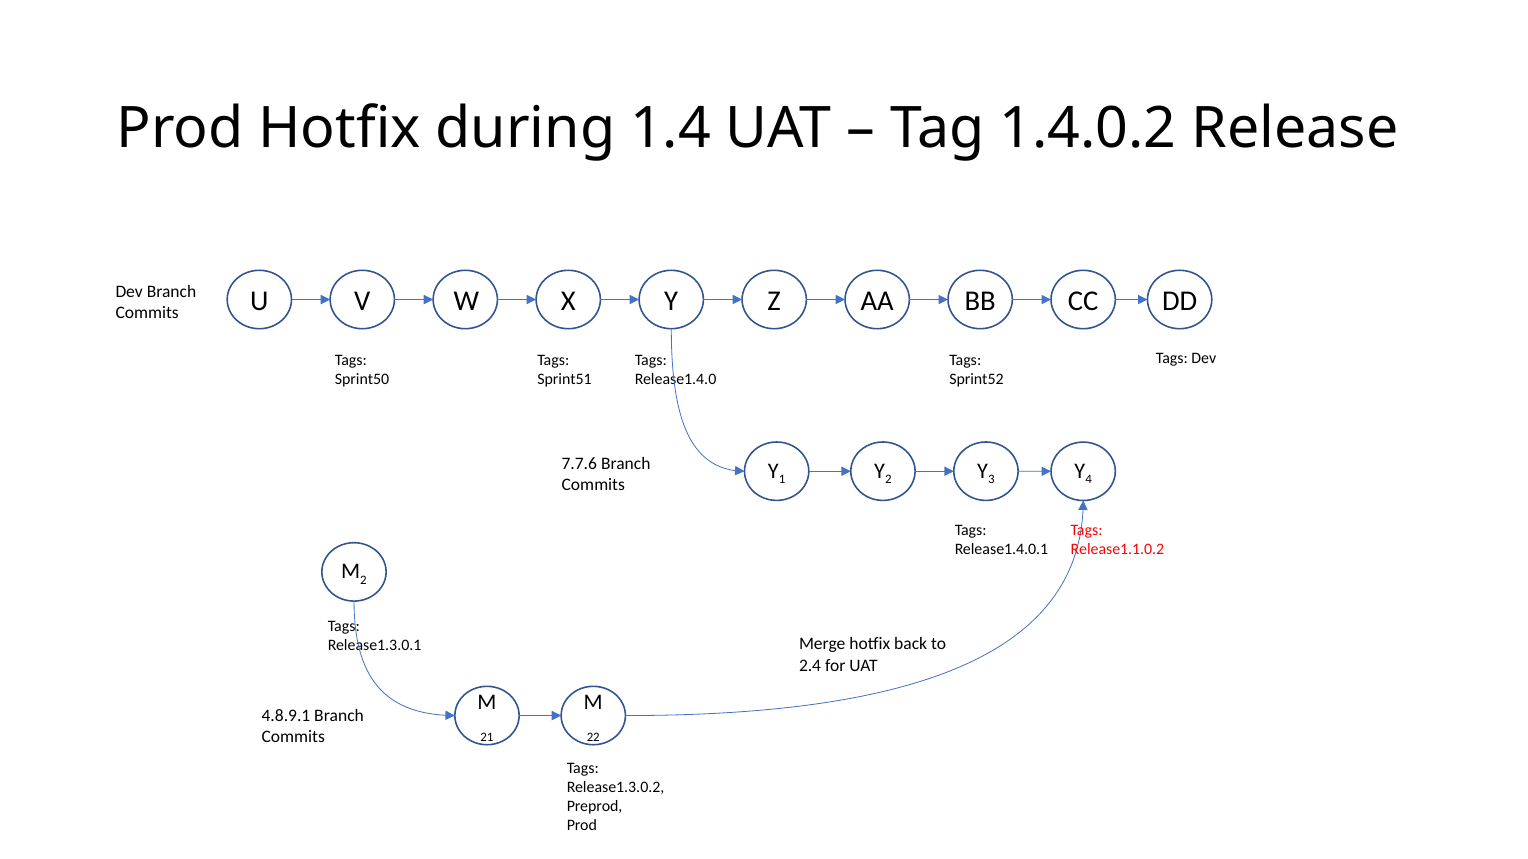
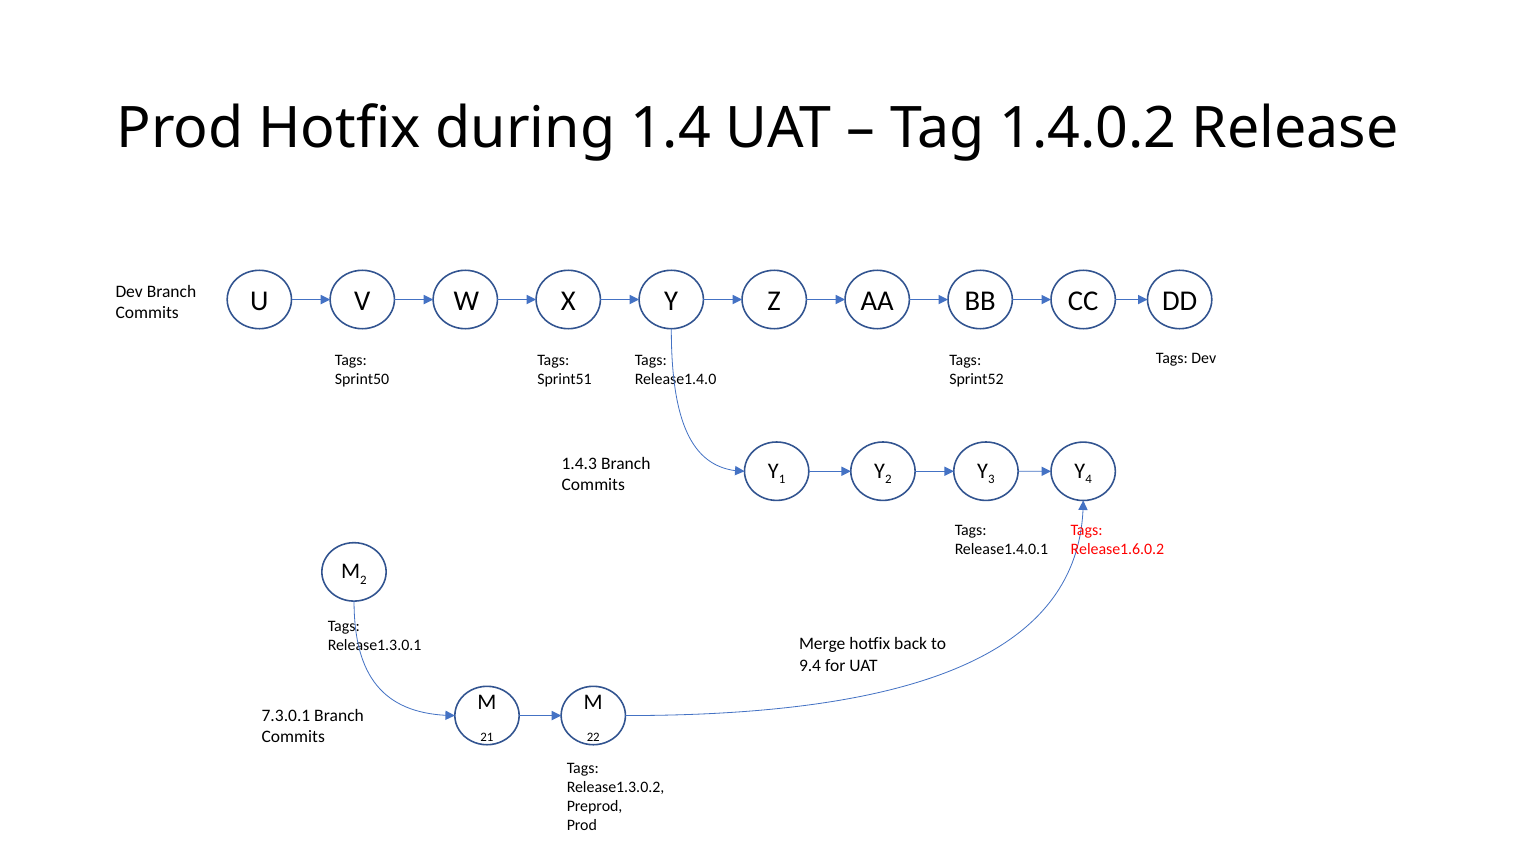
7.7.6: 7.7.6 -> 1.4.3 (579, 464)
Release1.1.0.2: Release1.1.0.2 -> Release1.6.0.2 (1117, 550)
2.4: 2.4 -> 9.4 (810, 666)
4.8.9.1: 4.8.9.1 -> 7.3.0.1 (286, 716)
